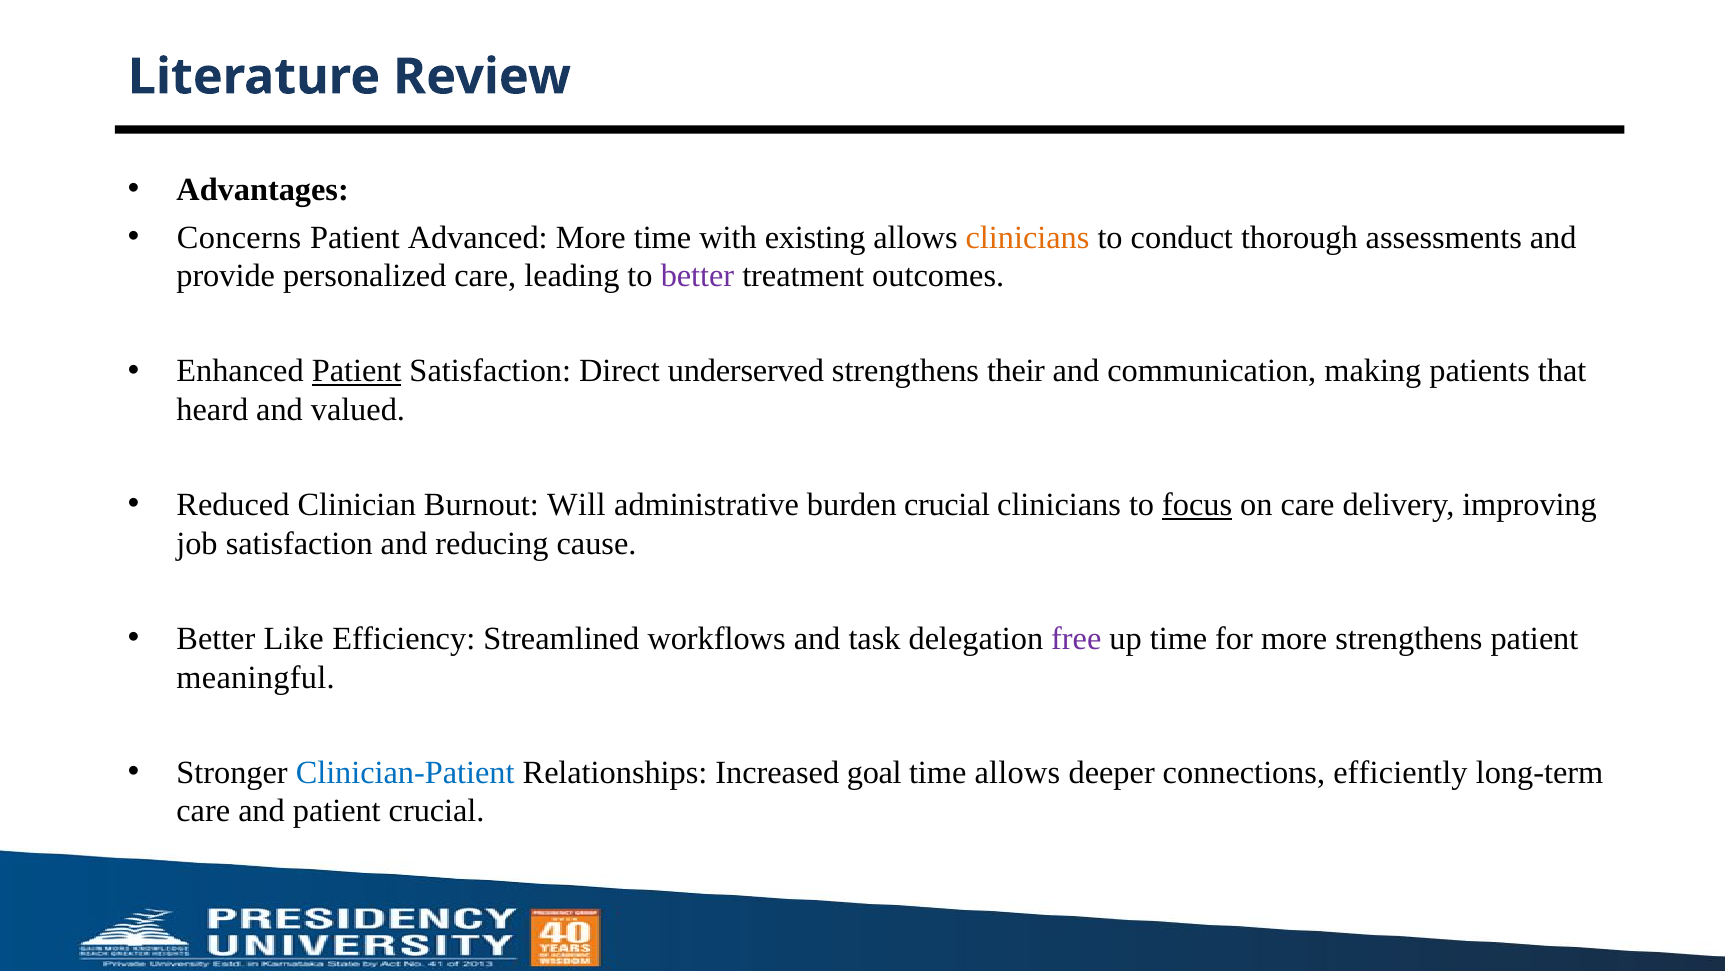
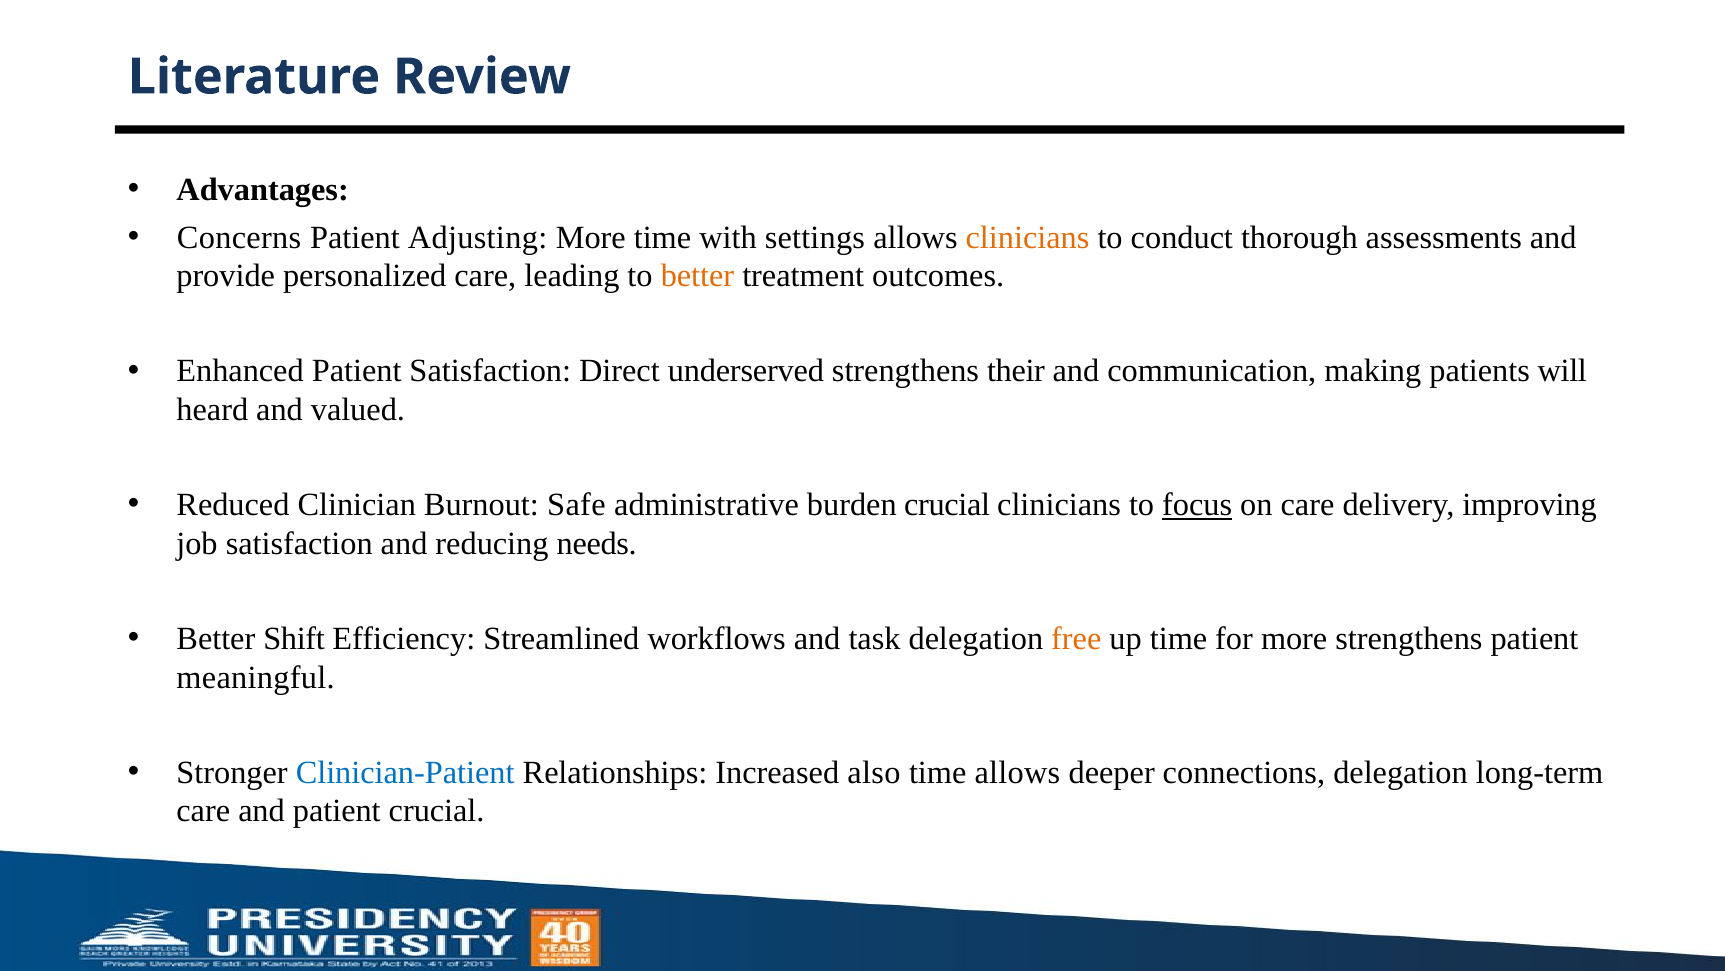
Advanced: Advanced -> Adjusting (478, 237)
existing: existing -> settings (815, 237)
better colour: purple -> orange (697, 276)
Patient underline: present -> none (357, 371)
that: that -> will (1562, 371)
Will: Will -> Safe (576, 505)
cause: cause -> needs (597, 543)
Like: Like -> Shift (294, 638)
free colour: purple -> orange (1076, 638)
goal: goal -> also (874, 772)
connections efficiently: efficiently -> delegation (1401, 772)
